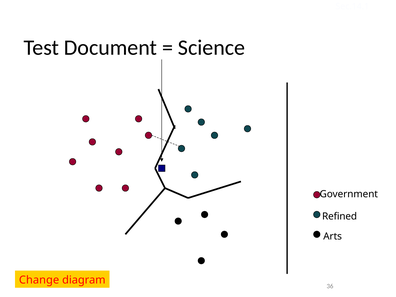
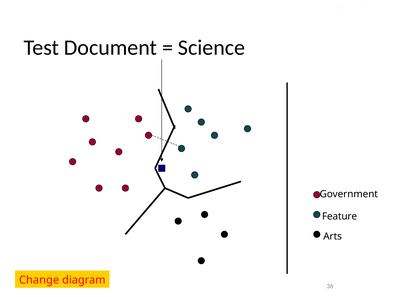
Refined: Refined -> Feature (340, 216)
